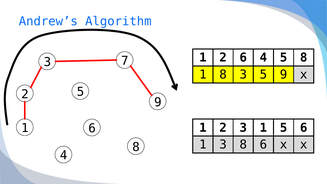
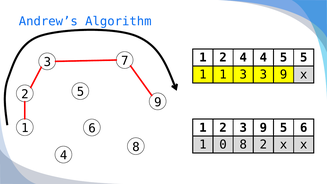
1 2 6: 6 -> 4 (243, 58)
5 8: 8 -> 5 (304, 58)
1 8: 8 -> 1 (223, 75)
3 5: 5 -> 3 (263, 75)
2 3 1: 1 -> 9 (263, 128)
1 3: 3 -> 0 (223, 145)
6: 6 -> 2 (263, 145)
